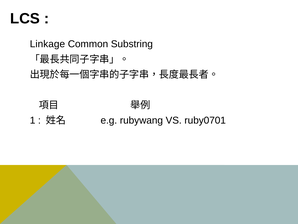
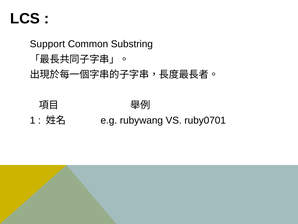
Linkage: Linkage -> Support (47, 44)
